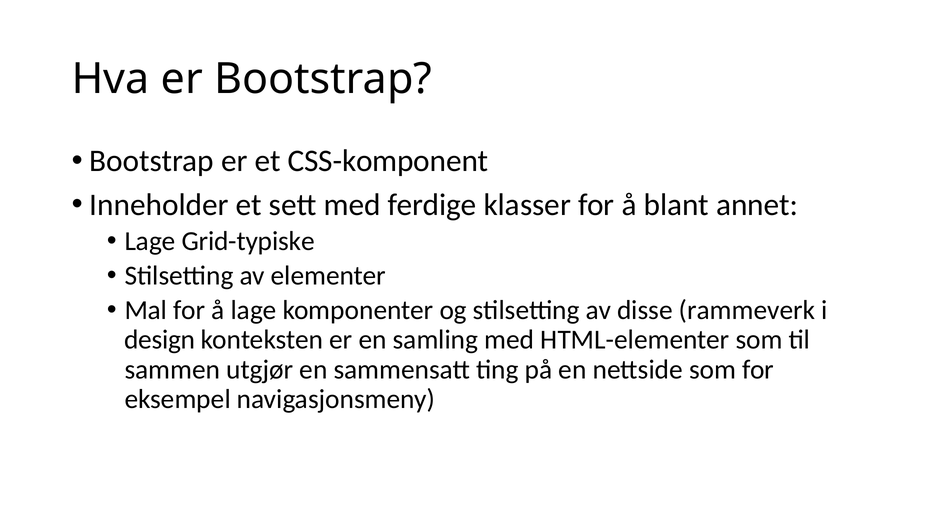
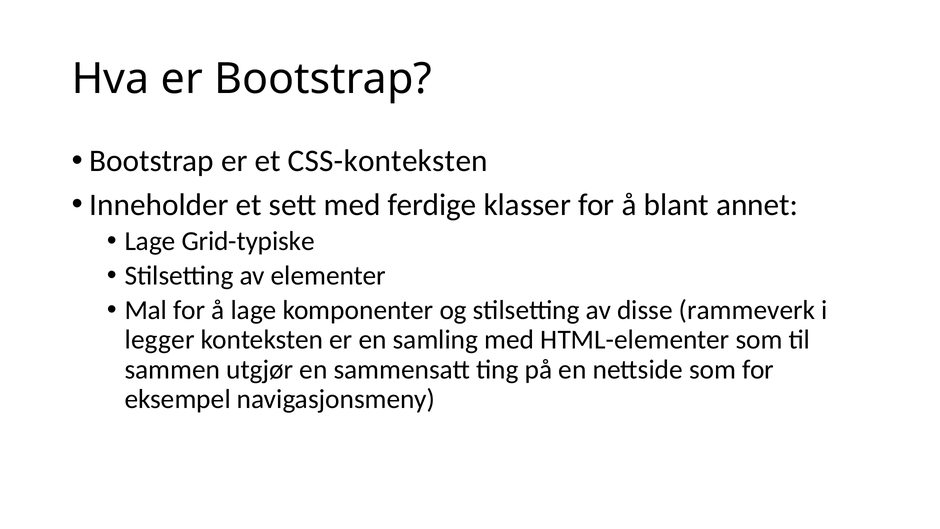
CSS-komponent: CSS-komponent -> CSS-konteksten (388, 161)
design: design -> legger (160, 340)
